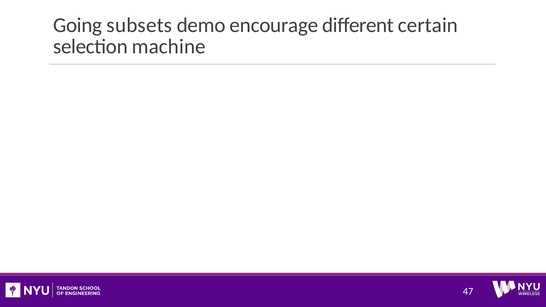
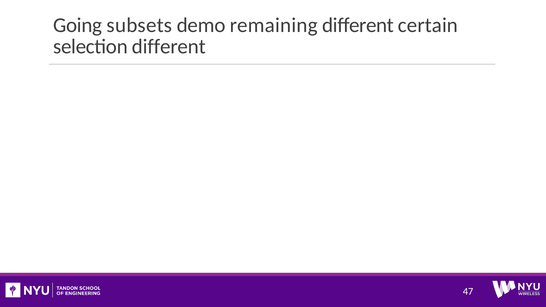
encourage: encourage -> remaining (274, 25)
selection machine: machine -> different (169, 47)
